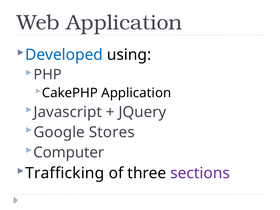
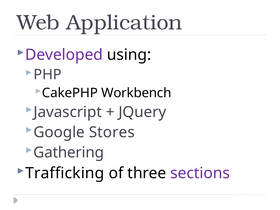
Developed colour: blue -> purple (64, 55)
CakePHP Application: Application -> Workbench (136, 93)
Computer: Computer -> Gathering (69, 152)
